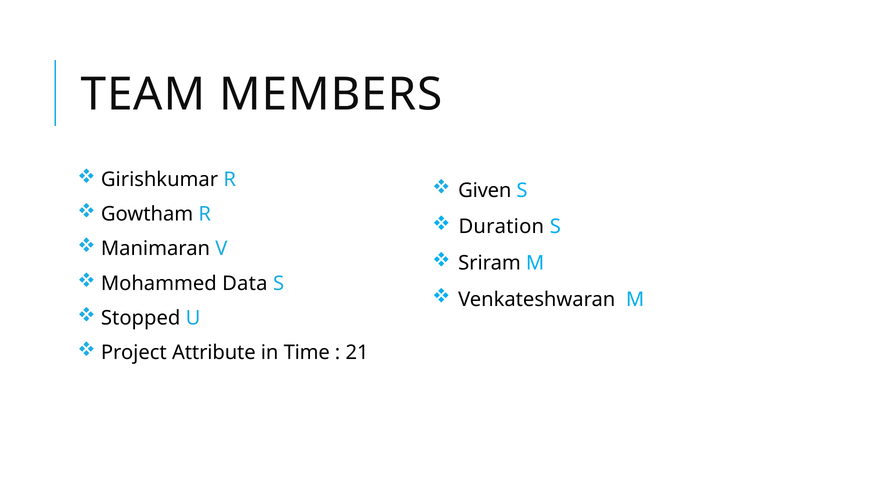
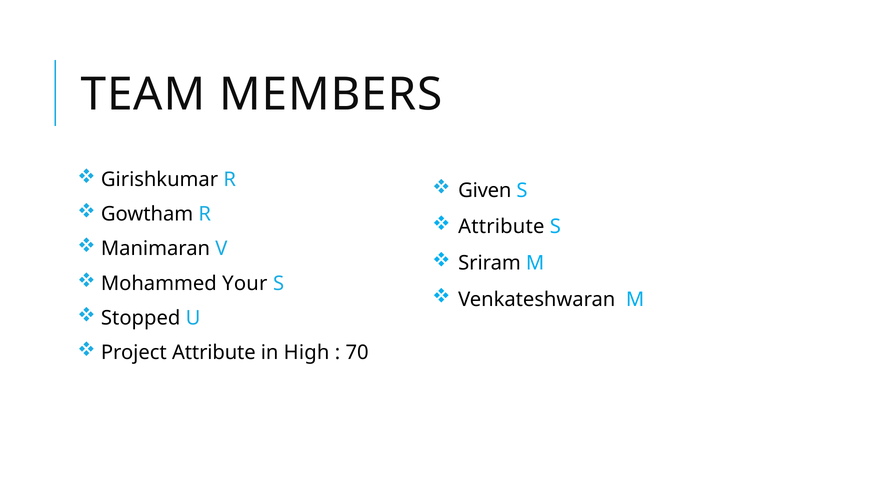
Duration: Duration -> Attribute (501, 227)
Data: Data -> Your (245, 283)
Time: Time -> High (307, 353)
21: 21 -> 70 (357, 353)
